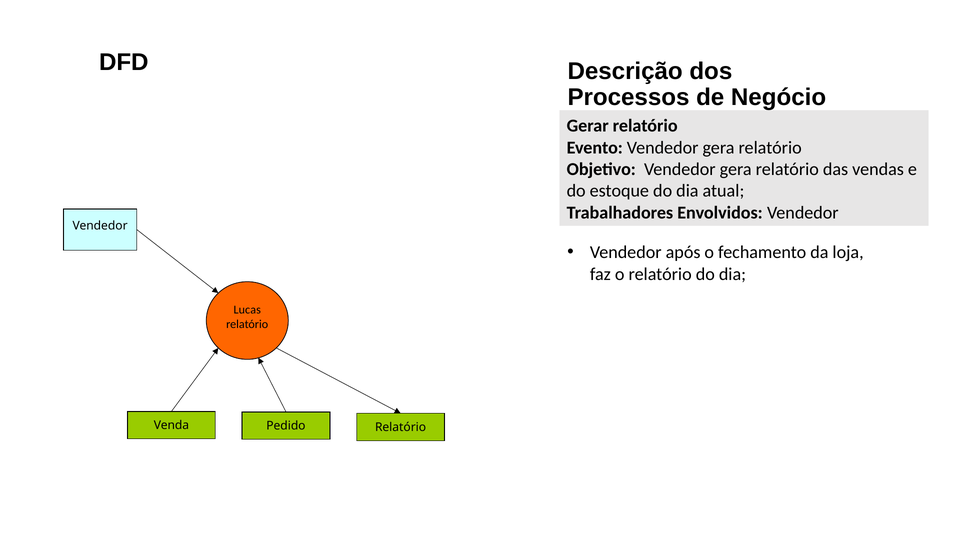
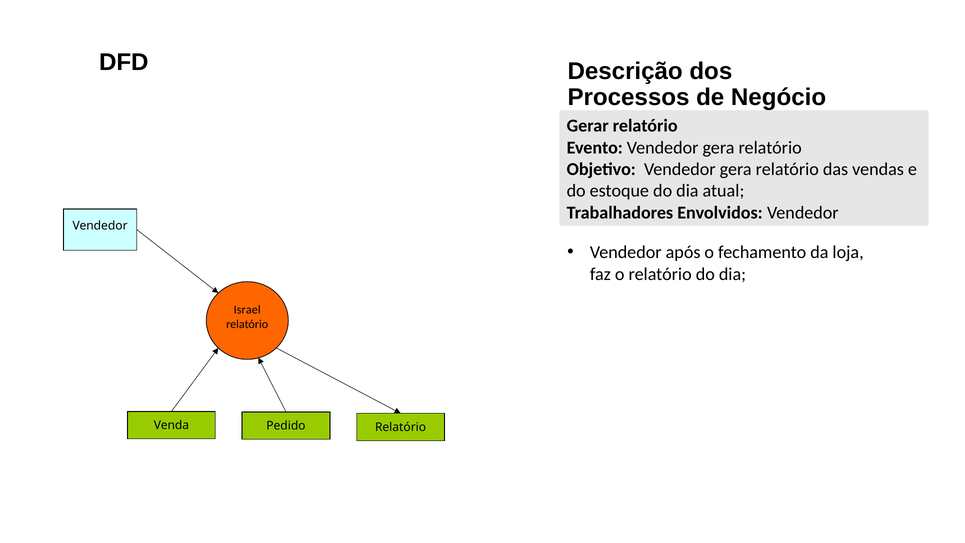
Lucas: Lucas -> Israel (247, 310)
